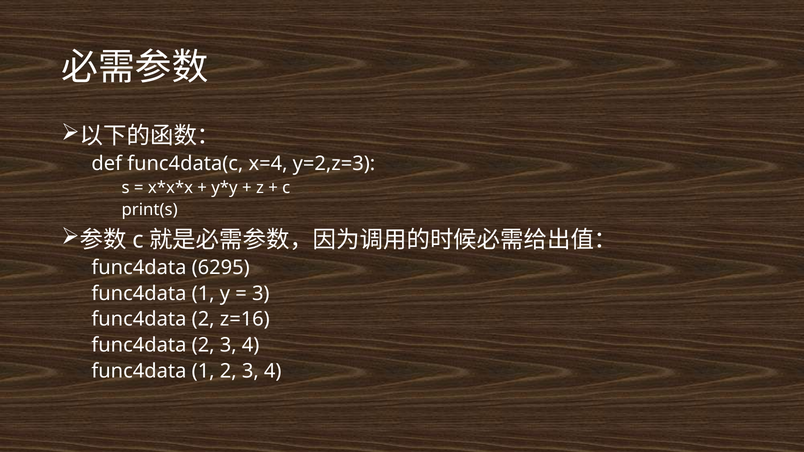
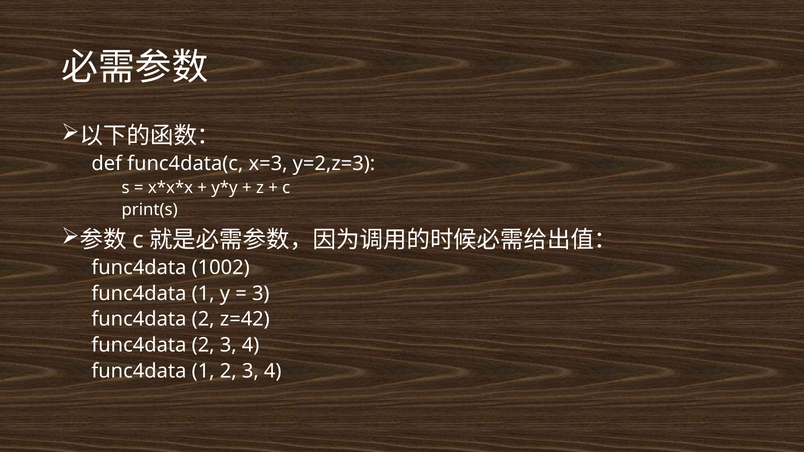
x=4: x=4 -> x=3 (268, 164)
6295: 6295 -> 1002 (221, 268)
z=16: z=16 -> z=42 (245, 319)
